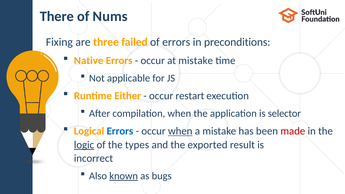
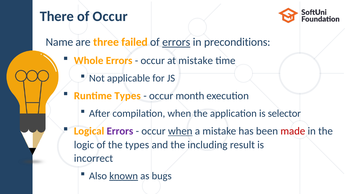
of Nums: Nums -> Occur (110, 16)
Fixing: Fixing -> Name (59, 42)
errors underline: none -> present (176, 42)
Native: Native -> Whole (89, 60)
Runtime Either: Either -> Types (128, 96)
restart: restart -> month (190, 96)
Errors colour: blue -> purple (120, 131)
logic underline: present -> none (84, 145)
exported: exported -> including (208, 145)
